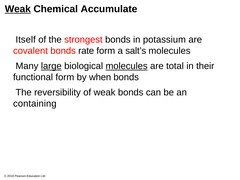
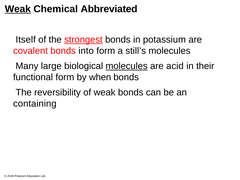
Accumulate: Accumulate -> Abbreviated (109, 9)
strongest underline: none -> present (83, 40)
rate: rate -> into (86, 51)
salt’s: salt’s -> still’s (136, 51)
large underline: present -> none (51, 66)
total: total -> acid (175, 66)
